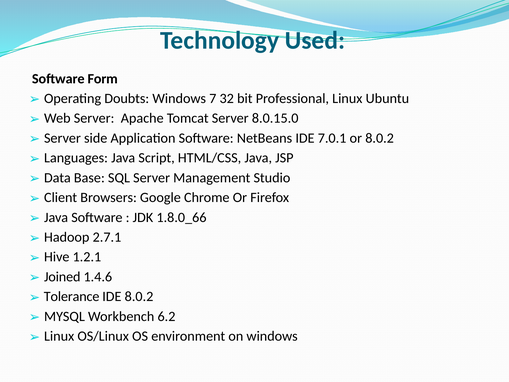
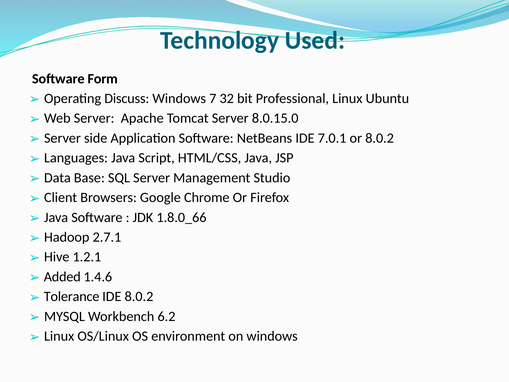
Doubts: Doubts -> Discuss (127, 98)
Joined: Joined -> Added (62, 277)
